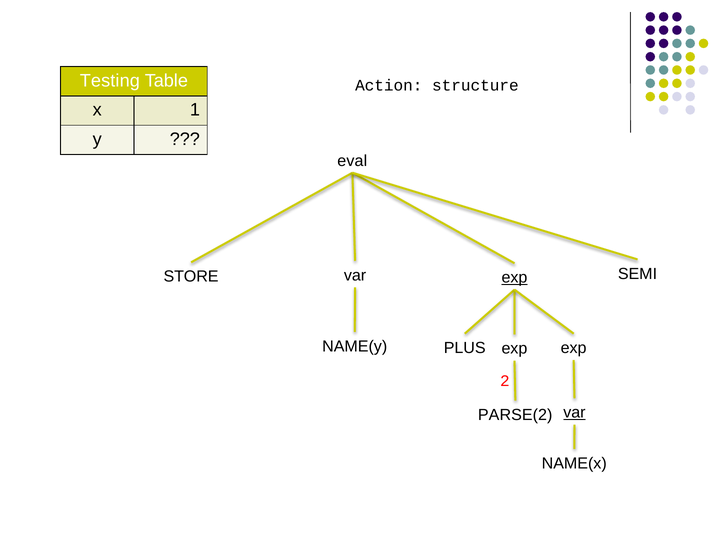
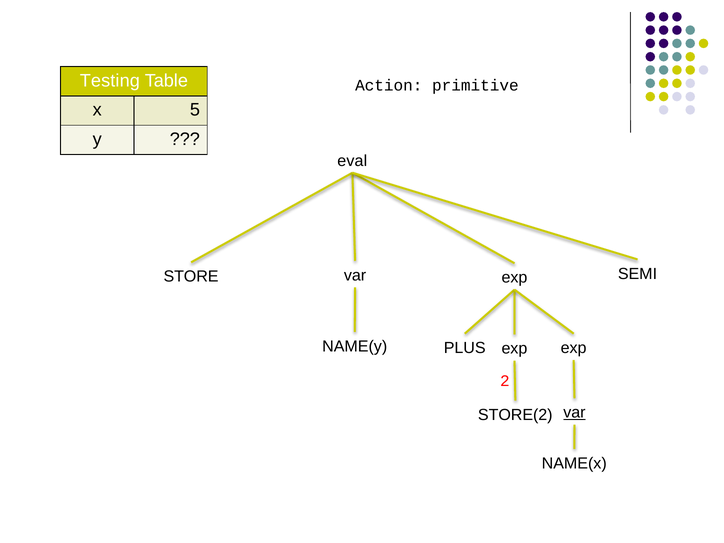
structure: structure -> primitive (475, 85)
1: 1 -> 5 (195, 110)
exp underline: present -> none (514, 278)
PARSE(2: PARSE(2 -> STORE(2 (515, 415)
